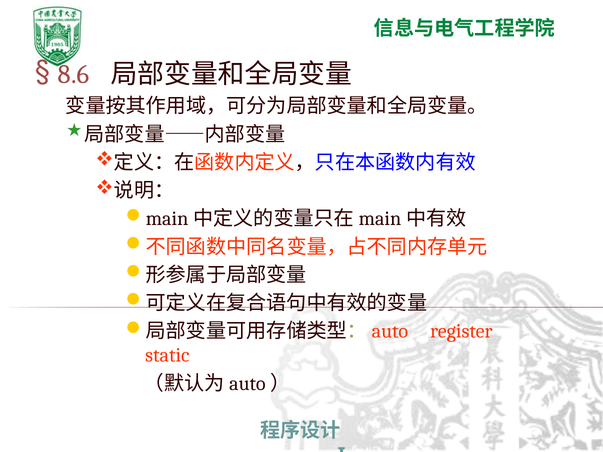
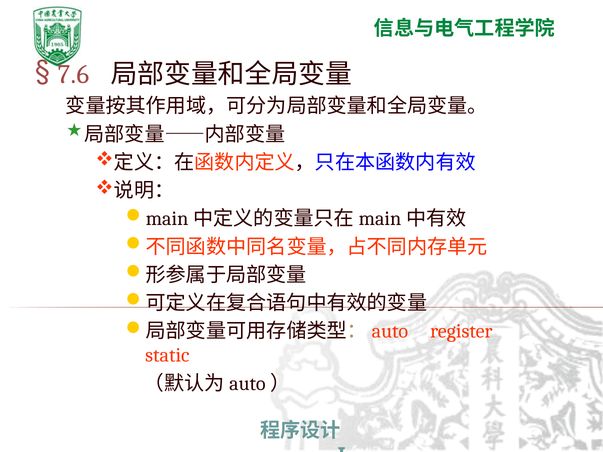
8.6: 8.6 -> 7.6 (73, 75)
